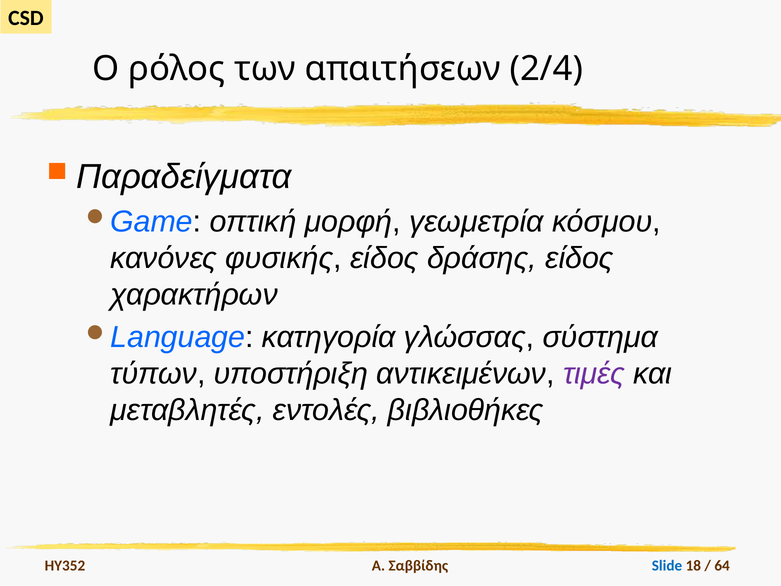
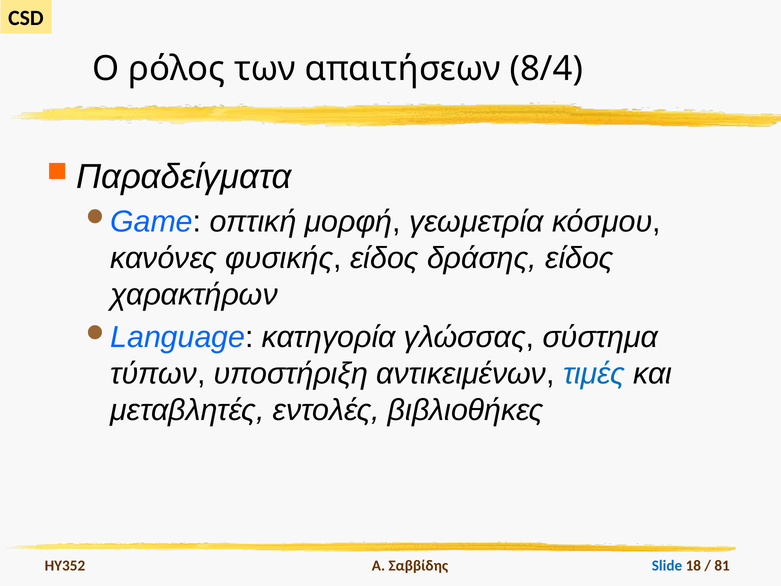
2/4: 2/4 -> 8/4 (546, 69)
τιμές colour: purple -> blue (594, 374)
64: 64 -> 81 (722, 565)
